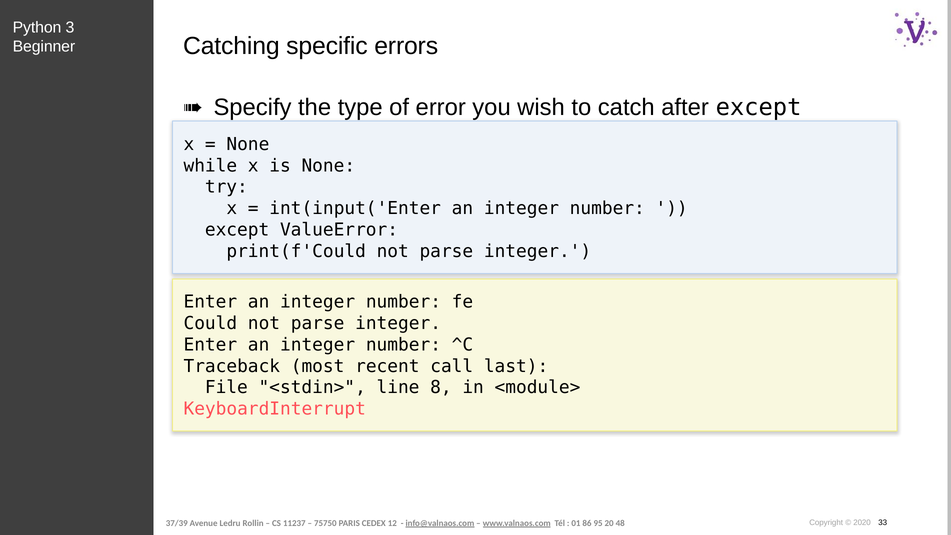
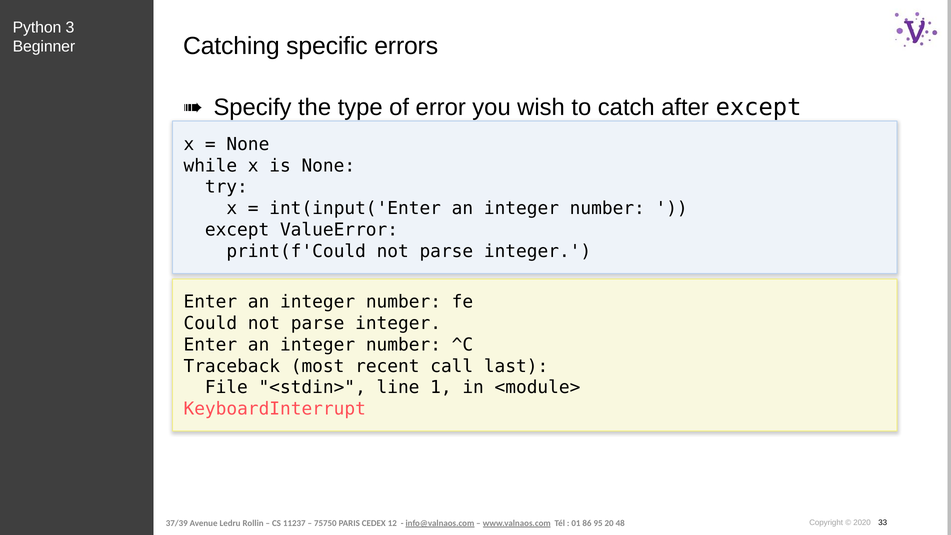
8: 8 -> 1 (441, 388)
